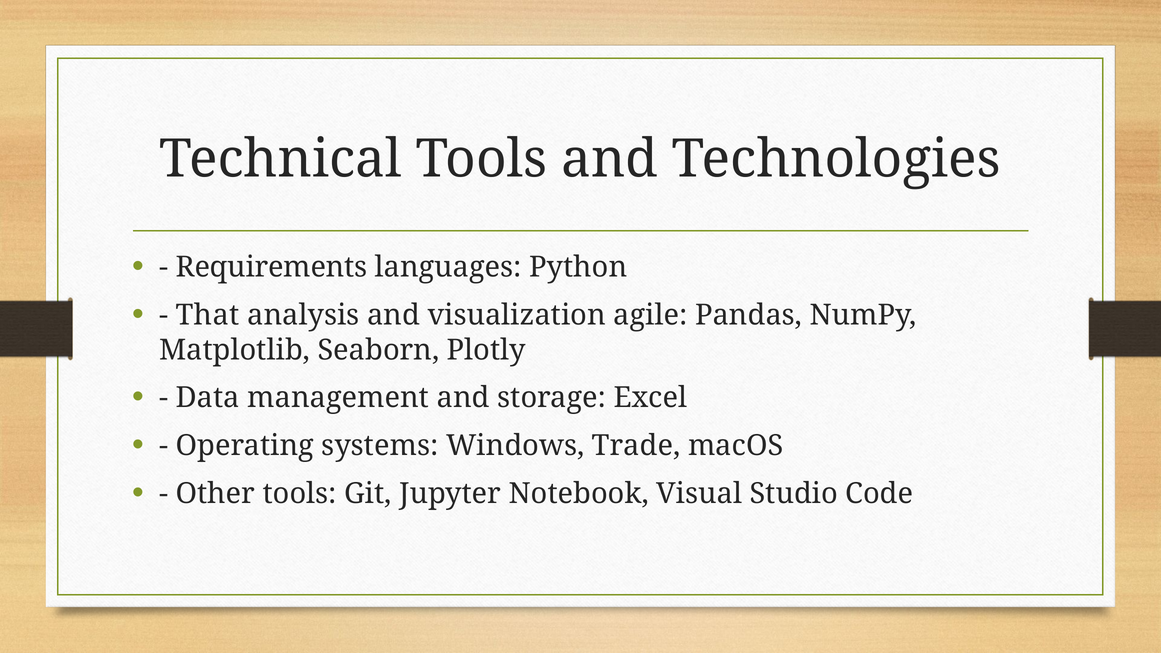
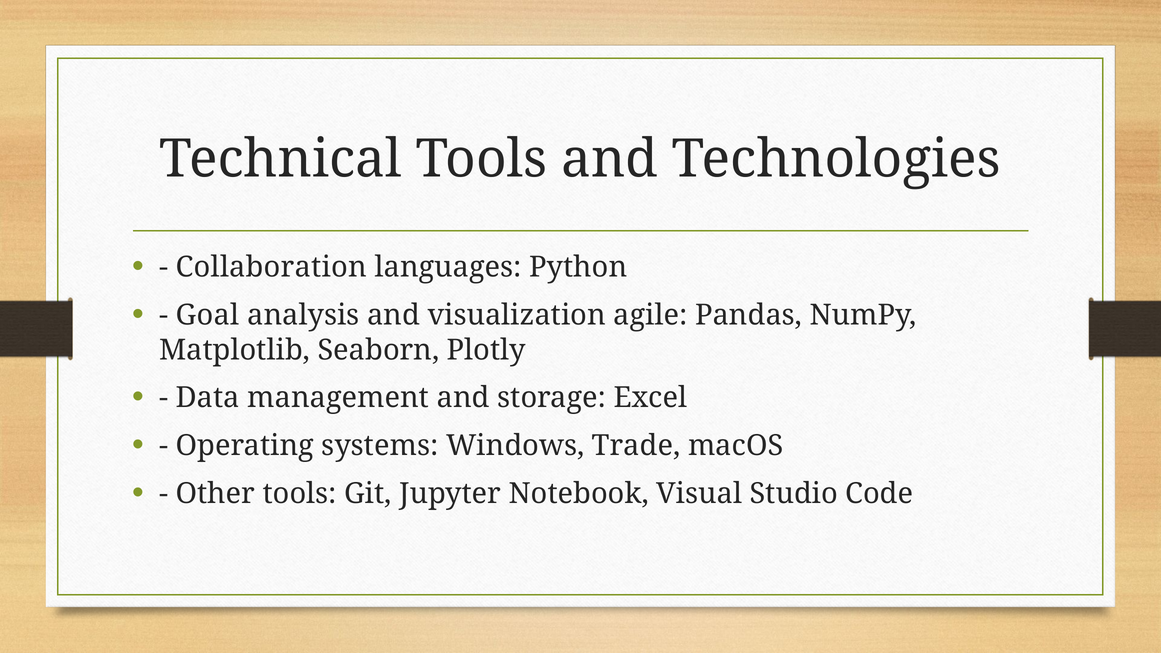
Requirements: Requirements -> Collaboration (271, 267)
That: That -> Goal (208, 315)
